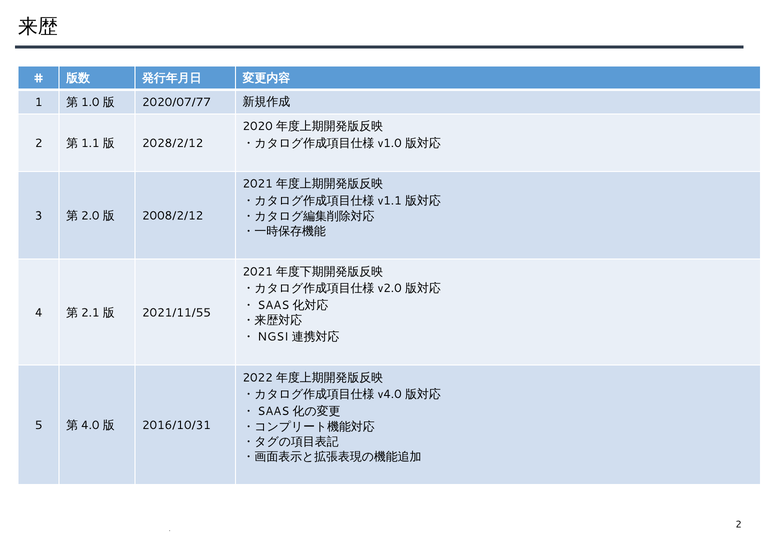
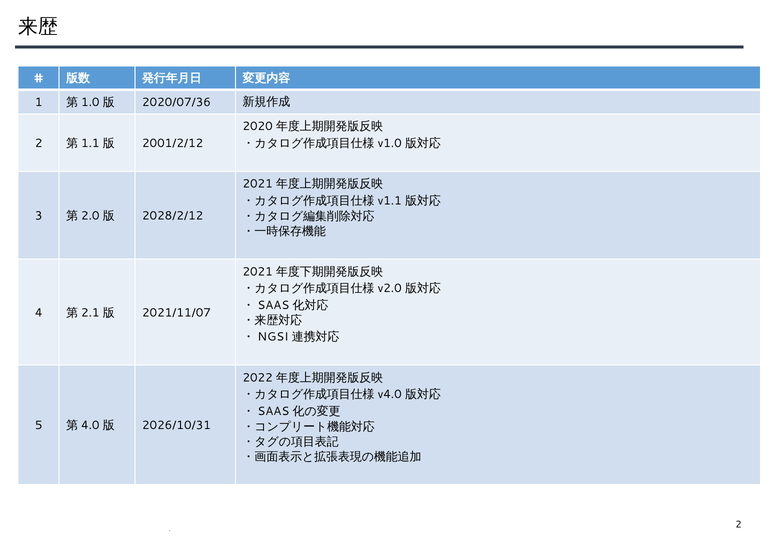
2020/07/77: 2020/07/77 -> 2020/07/36 (176, 102)
2028/2/12: 2028/2/12 -> 2001/2/12 (173, 143)
2008/2/12: 2008/2/12 -> 2028/2/12 (173, 216)
2021/11/55: 2021/11/55 -> 2021/11/07 (176, 313)
2016/10/31: 2016/10/31 -> 2026/10/31 (176, 425)
